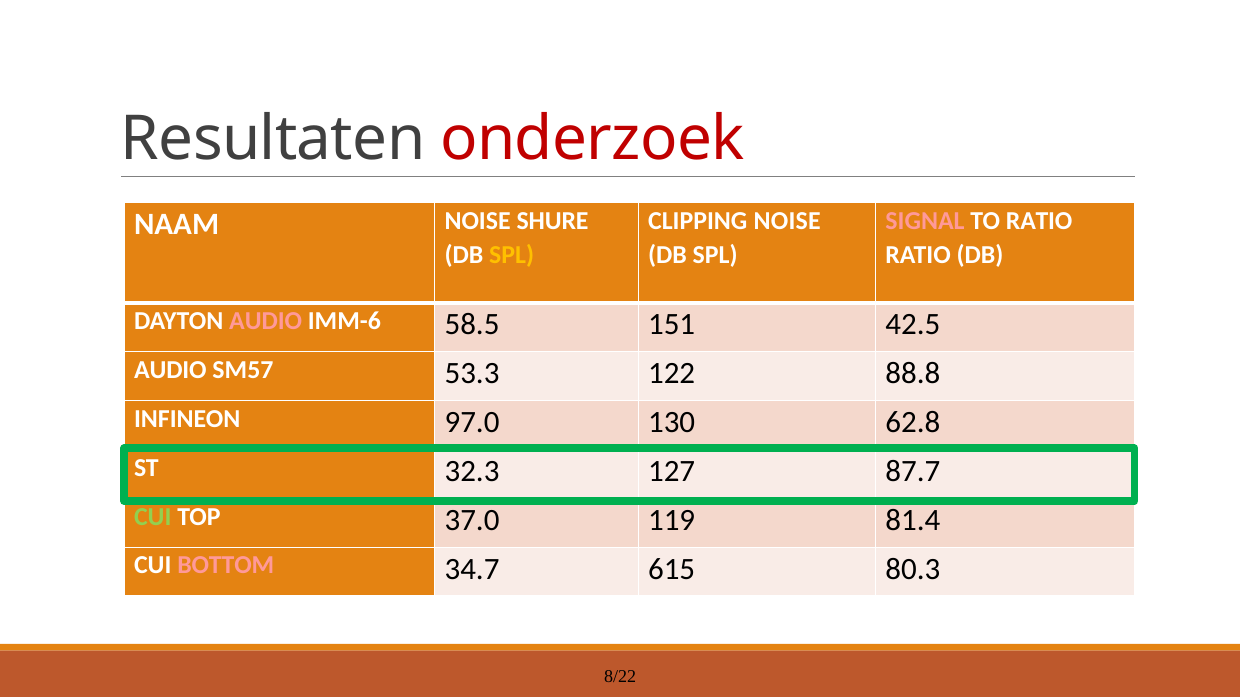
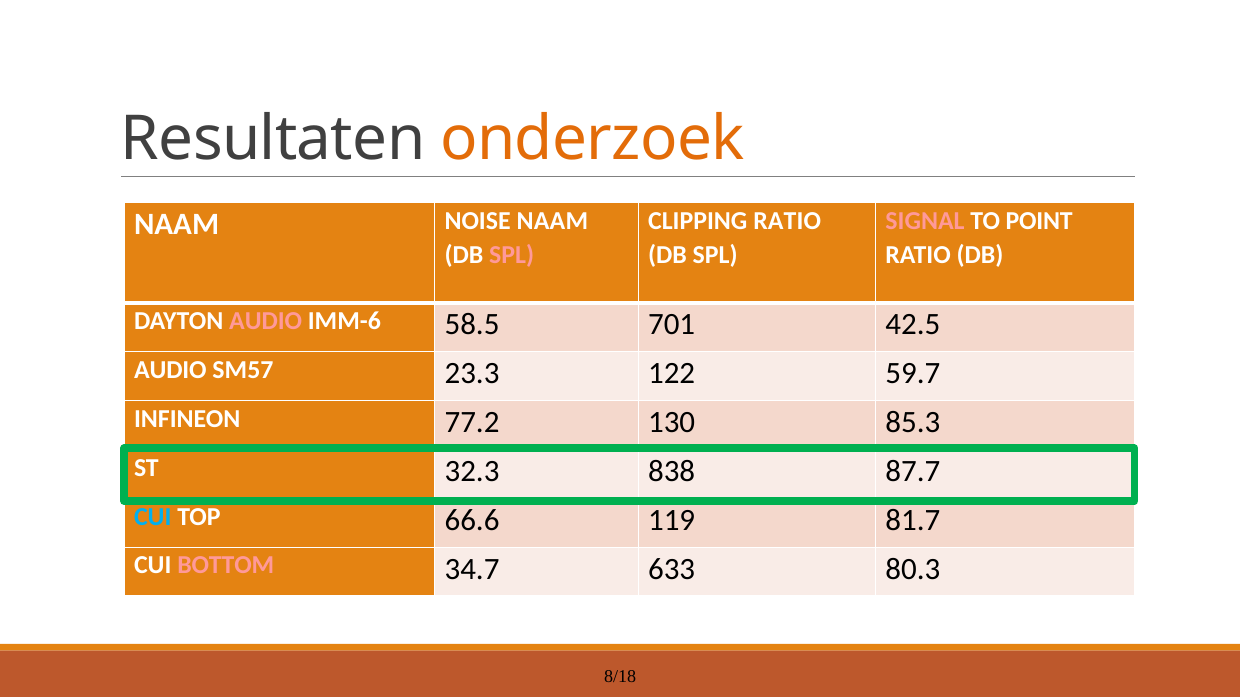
onderzoek colour: red -> orange (592, 139)
CLIPPING NOISE: NOISE -> RATIO (787, 221)
TO RATIO: RATIO -> POINT (1039, 221)
NOISE SHURE: SHURE -> NAAM (552, 221)
SPL colour: yellow -> pink (512, 255)
151: 151 -> 701 (672, 325)
53.3: 53.3 -> 23.3 (472, 374)
88.8: 88.8 -> 59.7 (913, 374)
97.0: 97.0 -> 77.2 (472, 423)
62.8: 62.8 -> 85.3 (913, 423)
127: 127 -> 838 (672, 472)
CUI colour: light green -> light blue (153, 517)
37.0: 37.0 -> 66.6 (472, 520)
81.4: 81.4 -> 81.7 (913, 520)
615: 615 -> 633 (672, 569)
8/22: 8/22 -> 8/18 (620, 677)
